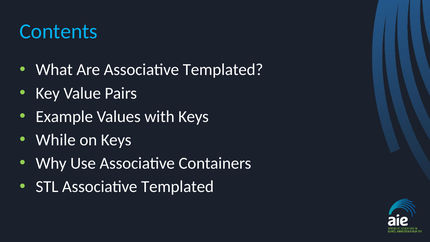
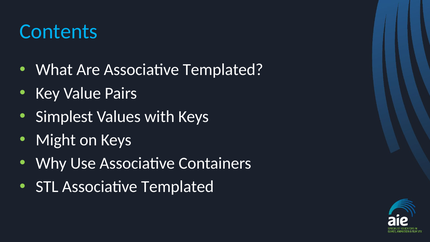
Example: Example -> Simplest (64, 117)
While: While -> Might (56, 140)
